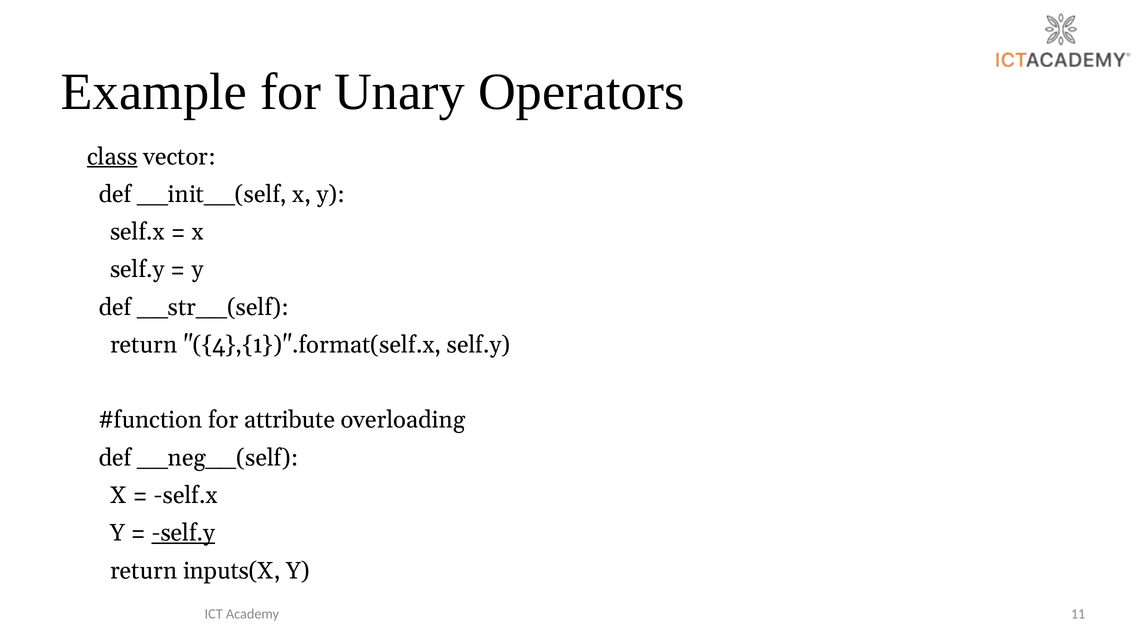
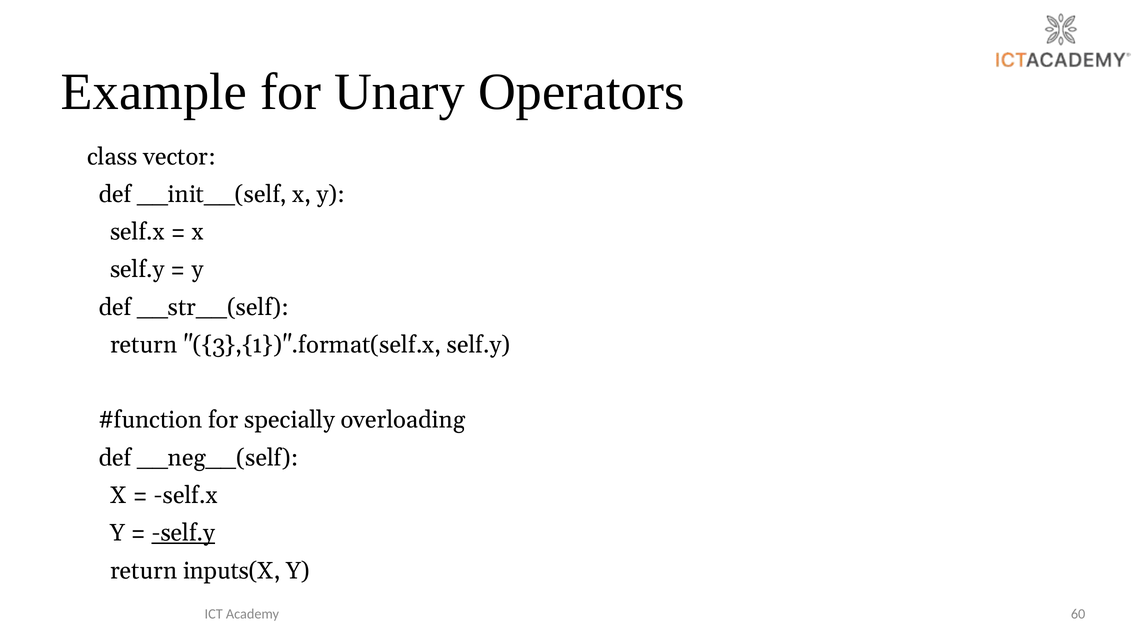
class underline: present -> none (112, 157)
4},{1})".format(self.x: 4},{1})".format(self.x -> 3},{1})".format(self.x (312, 345)
attribute: attribute -> specially (290, 420)
11: 11 -> 60 (1078, 614)
